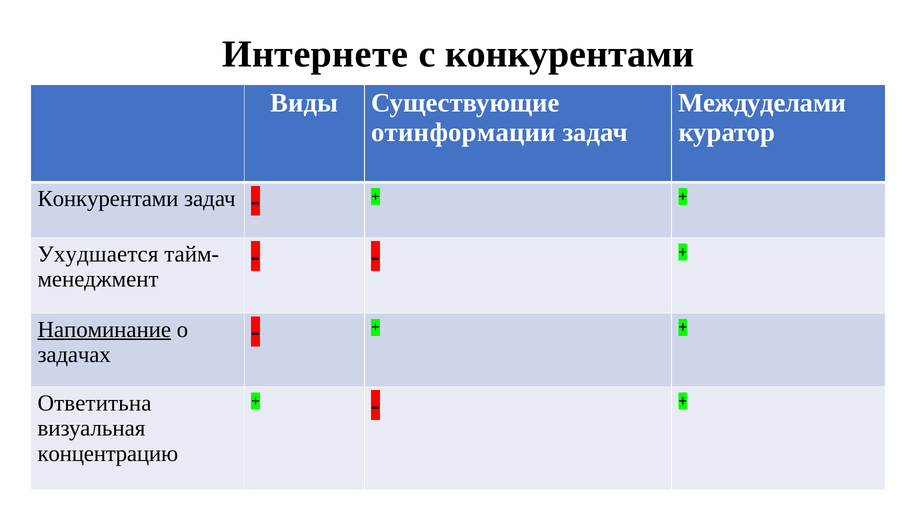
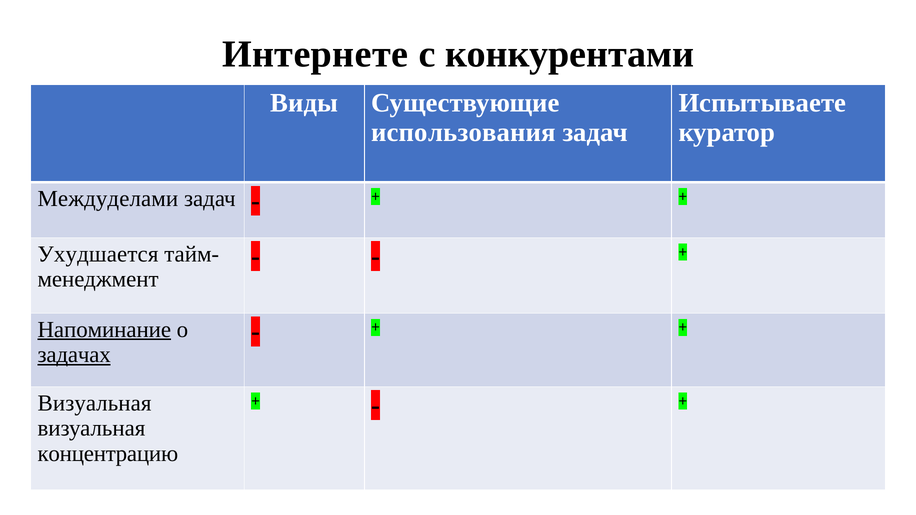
Междуделами: Междуделами -> Испытываете (762, 103)
отинформации: отинформации -> использования (464, 133)
Конкурентами: Конкурентами -> Междуделами (108, 199)
задачах underline: none -> present (74, 355)
Ответитьна: Ответитьна -> Визуальная (95, 403)
